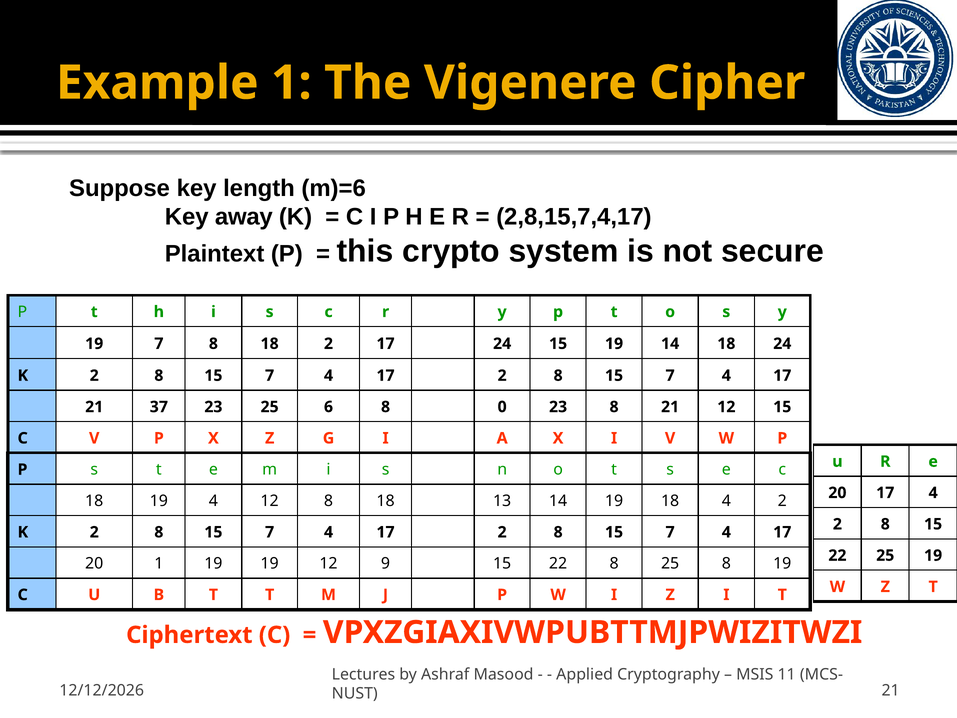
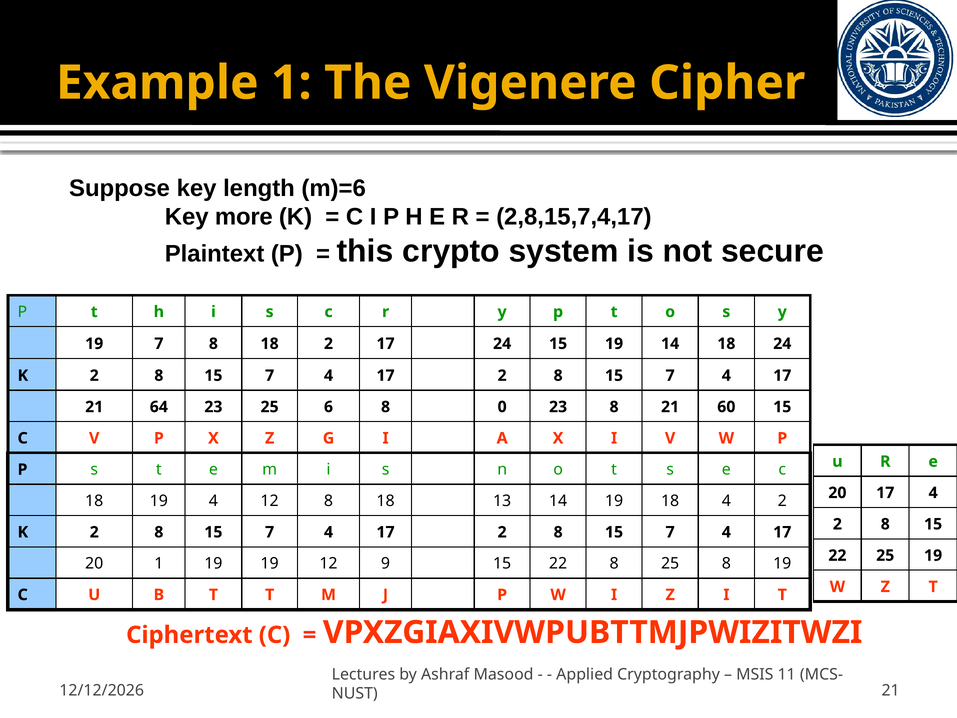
away: away -> more (244, 217)
37: 37 -> 64 (159, 407)
21 12: 12 -> 60 (726, 407)
